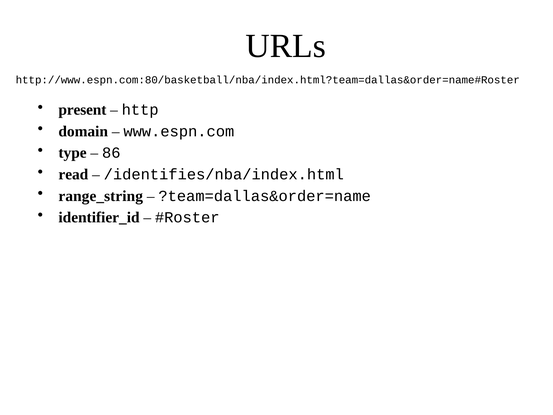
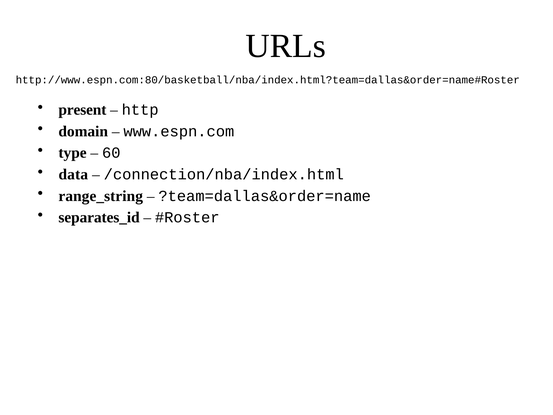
86: 86 -> 60 (111, 153)
read: read -> data (73, 174)
/identifies/nba/index.html: /identifies/nba/index.html -> /connection/nba/index.html (224, 174)
identifier_id: identifier_id -> separates_id (99, 217)
